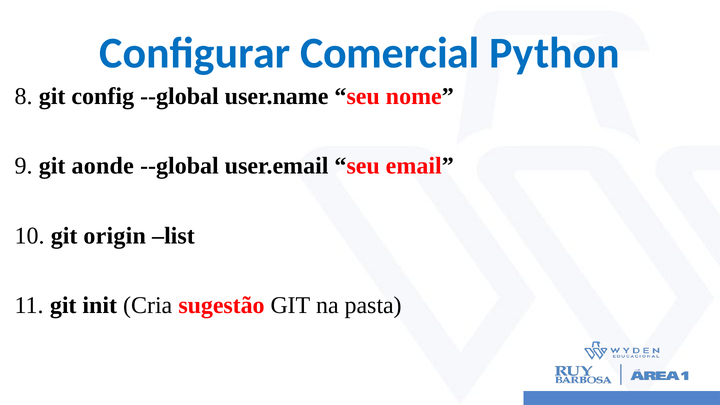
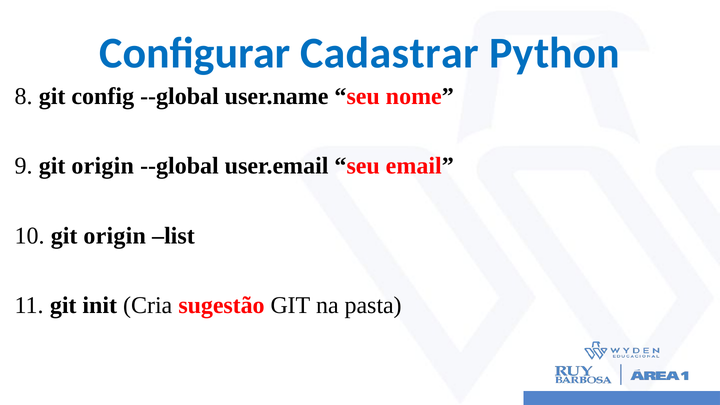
Comercial: Comercial -> Cadastrar (390, 53)
9 git aonde: aonde -> origin (103, 166)
